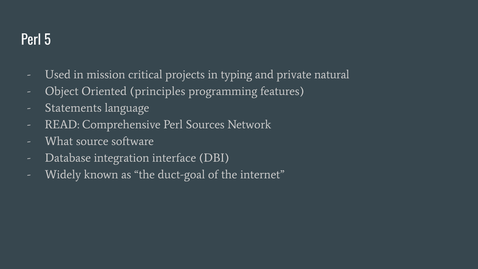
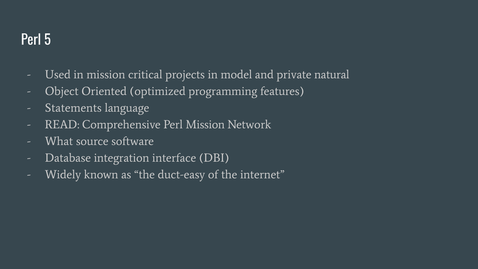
typing: typing -> model (236, 75)
principles: principles -> optimized (158, 91)
Perl Sources: Sources -> Mission (205, 125)
duct-goal: duct-goal -> duct-easy (181, 175)
